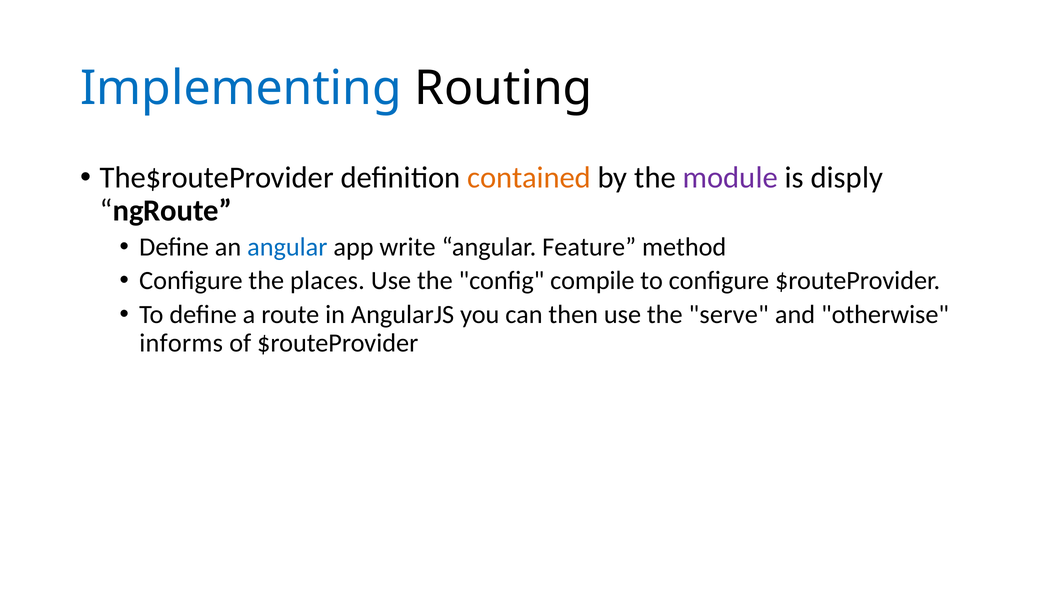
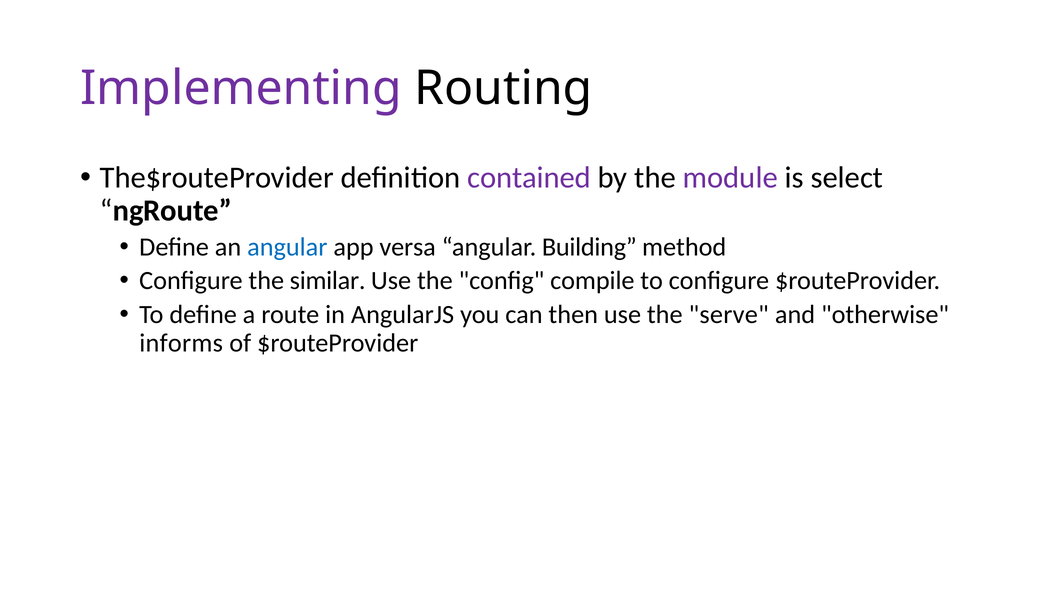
Implementing colour: blue -> purple (241, 88)
contained colour: orange -> purple (529, 178)
disply: disply -> select (847, 178)
write: write -> versa (408, 247)
Feature: Feature -> Building (589, 247)
places: places -> similar (328, 281)
